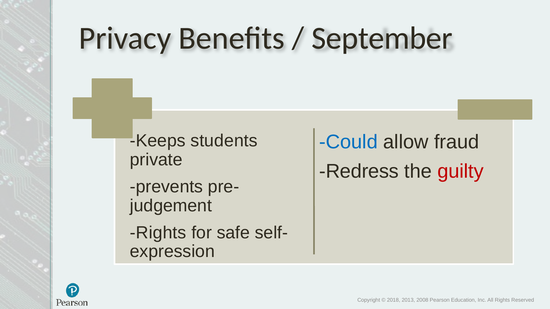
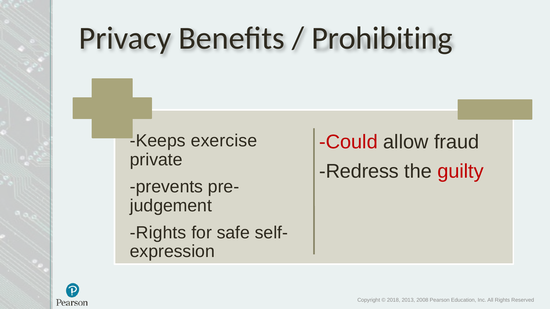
September: September -> Prohibiting (382, 38)
students: students -> exercise (224, 141)
Could colour: blue -> red (348, 142)
